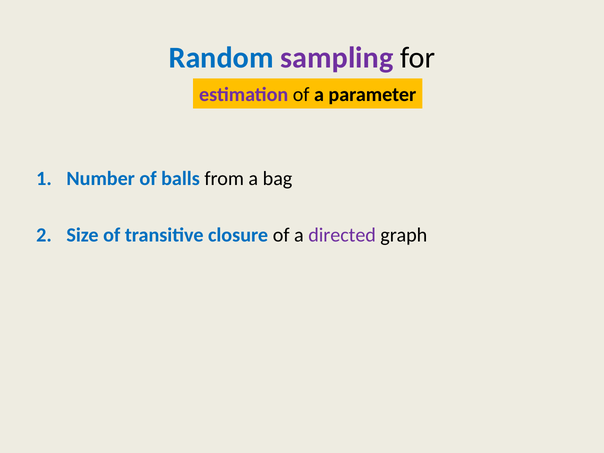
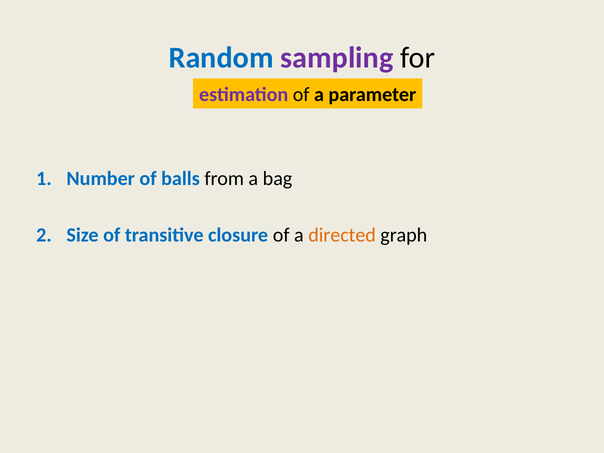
directed colour: purple -> orange (342, 235)
